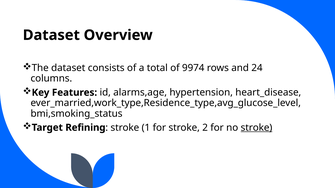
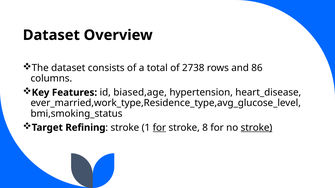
9974: 9974 -> 2738 (193, 68)
24: 24 -> 86 (257, 68)
alarms,age: alarms,age -> biased,age (140, 93)
for underline: none -> present (159, 128)
2: 2 -> 8 (205, 128)
